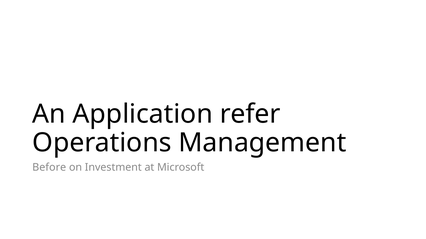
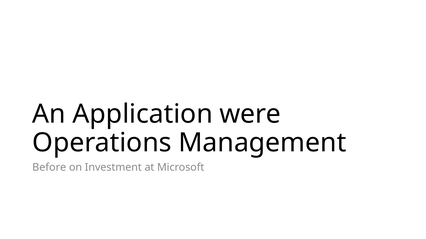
refer: refer -> were (250, 115)
